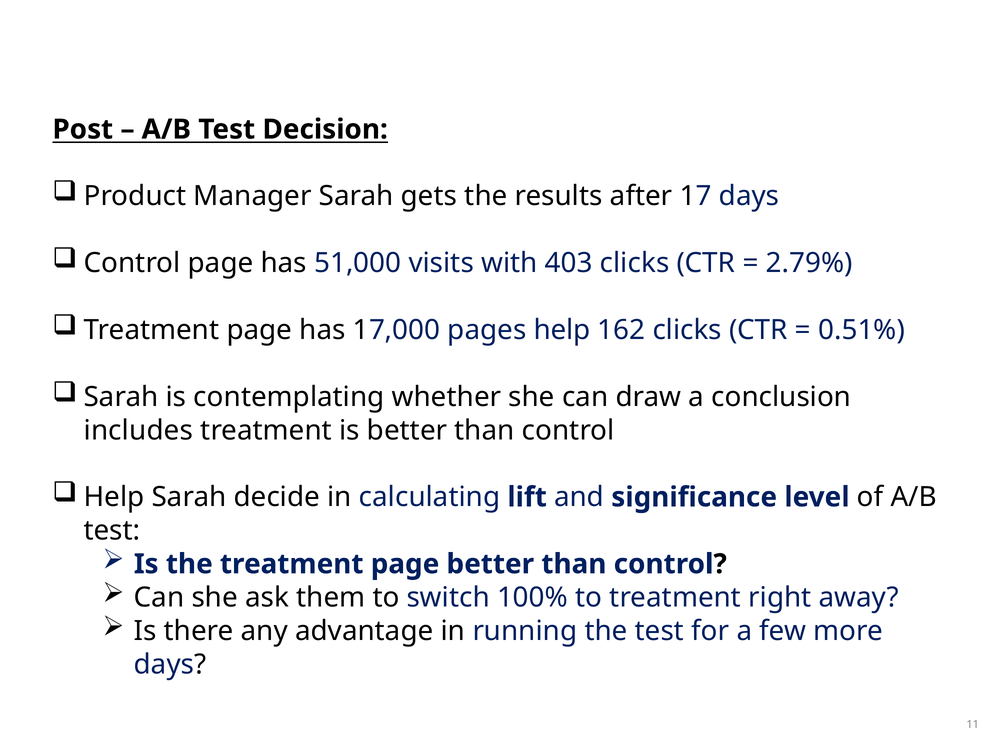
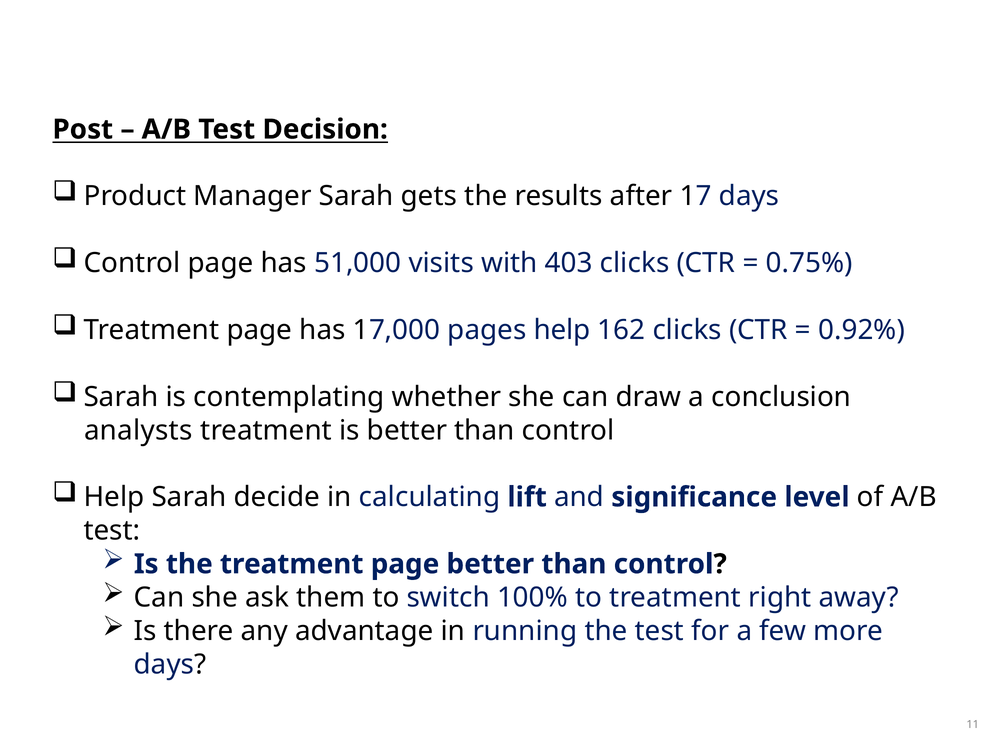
2.79%: 2.79% -> 0.75% (809, 263)
0.51%: 0.51% -> 0.92% (862, 330)
includes: includes -> analysts (138, 430)
